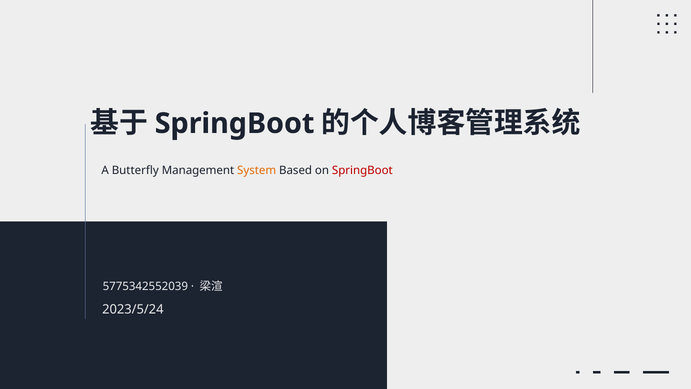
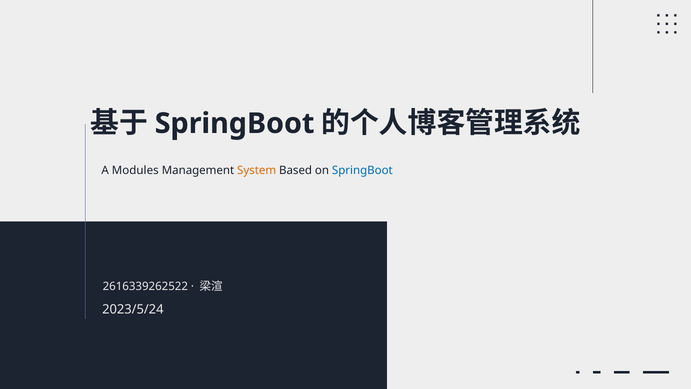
Butterfly: Butterfly -> Modules (135, 170)
SpringBoot colour: red -> blue (362, 170)
5775342552039: 5775342552039 -> 2616339262522 (145, 286)
